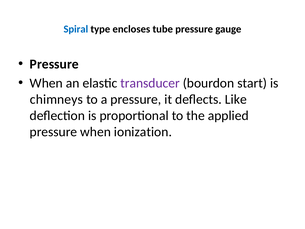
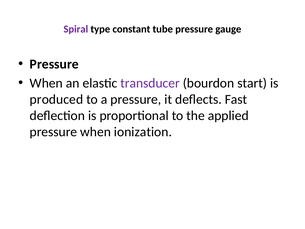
Spiral colour: blue -> purple (76, 29)
encloses: encloses -> constant (131, 29)
chimneys: chimneys -> produced (56, 99)
Like: Like -> Fast (236, 99)
